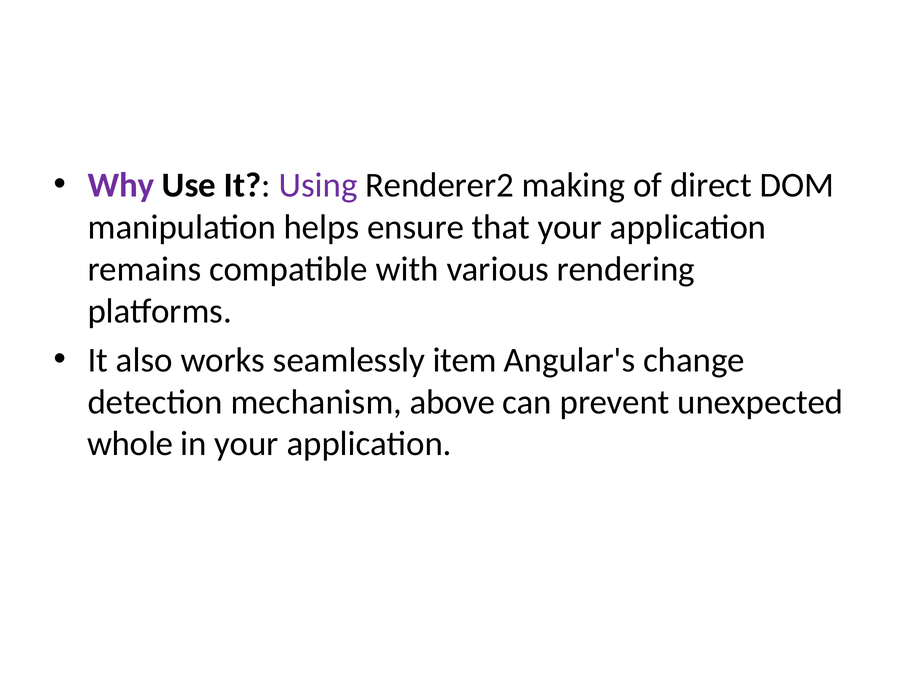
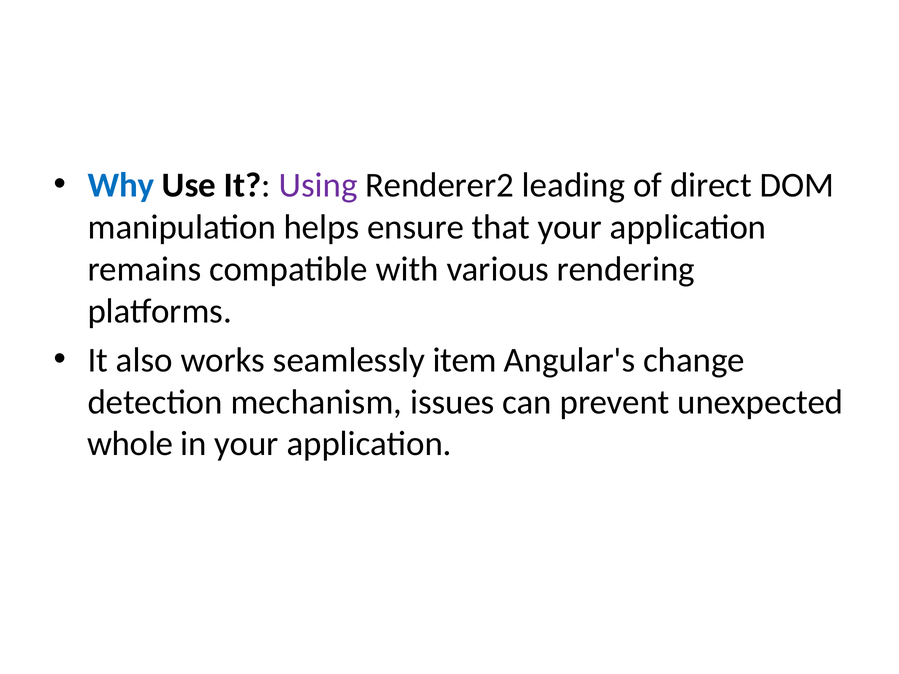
Why colour: purple -> blue (121, 185)
making: making -> leading (574, 185)
above: above -> issues (452, 402)
